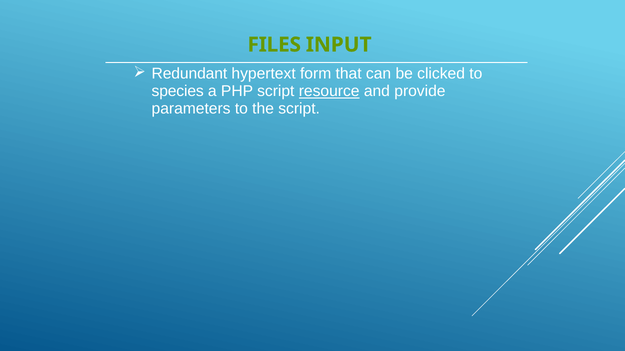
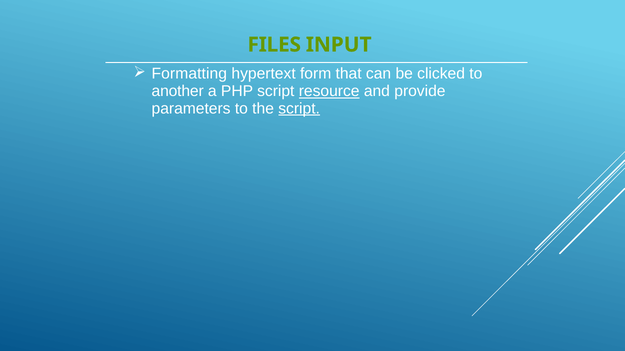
Redundant: Redundant -> Formatting (189, 74)
species: species -> another (178, 91)
script underline: none -> present (299, 109)
